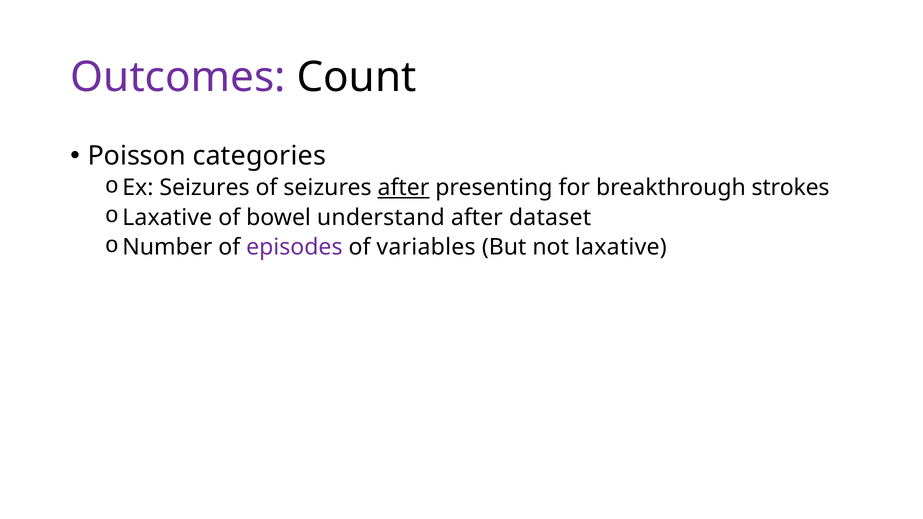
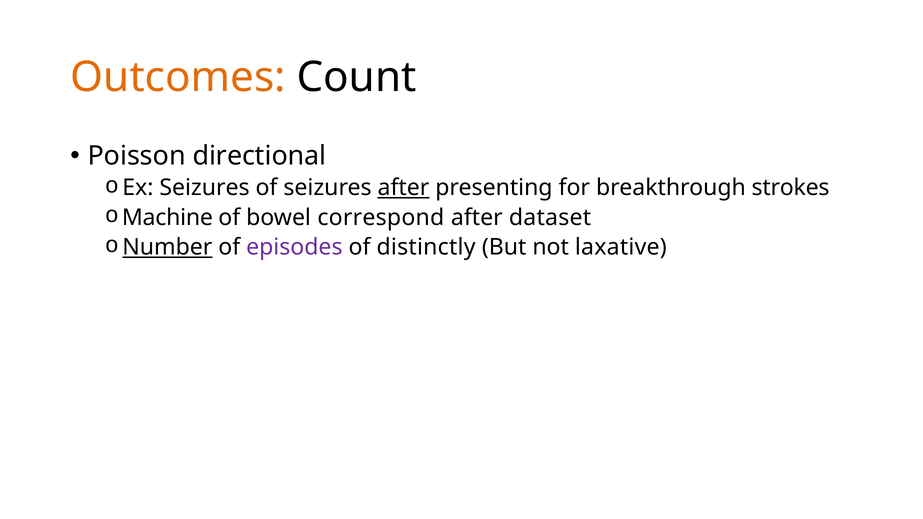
Outcomes colour: purple -> orange (178, 78)
categories: categories -> directional (259, 156)
Laxative: Laxative -> Machine (167, 218)
understand: understand -> correspond (381, 218)
Number underline: none -> present (167, 247)
variables: variables -> distinctly (426, 247)
